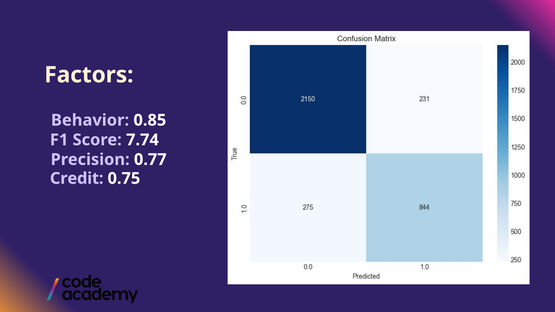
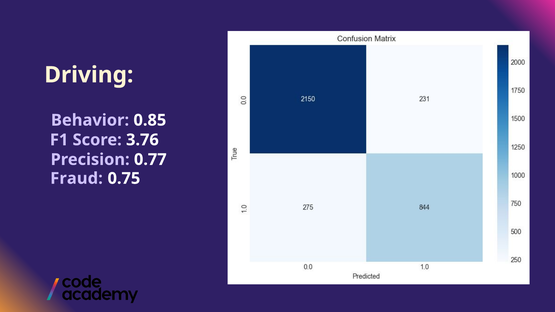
Factors: Factors -> Driving (89, 75)
7.74: 7.74 -> 3.76 (142, 140)
Credit: Credit -> Fraud (77, 178)
